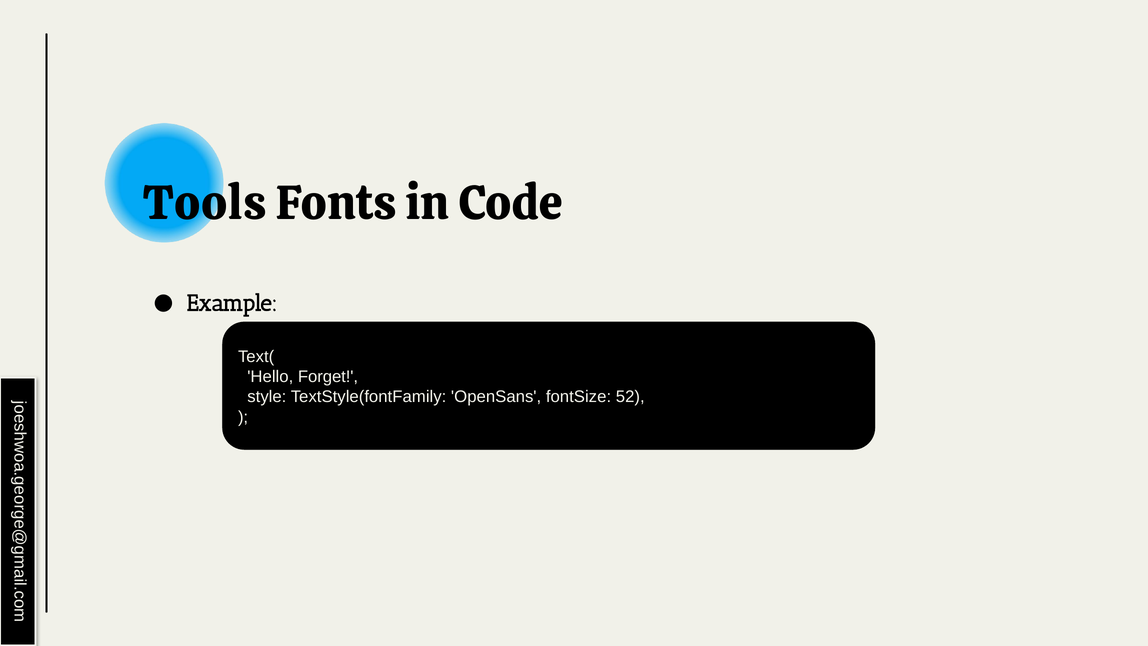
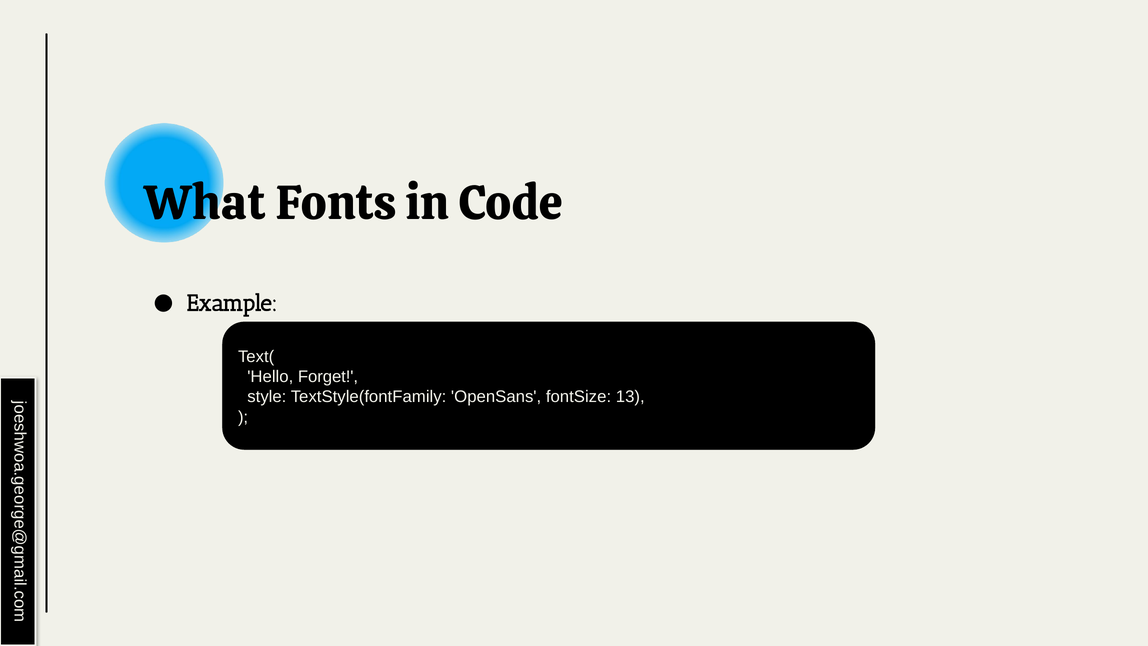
Tools: Tools -> What (205, 203)
52: 52 -> 13 (630, 397)
